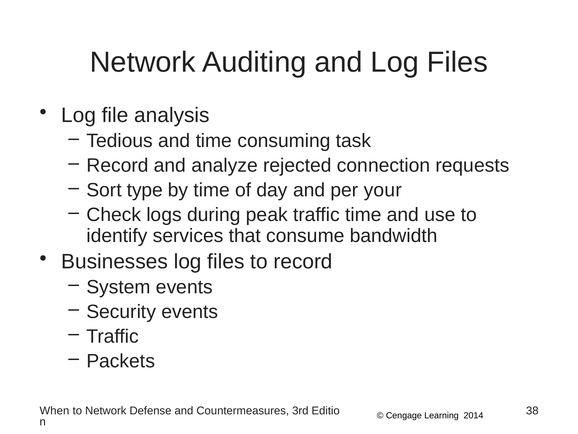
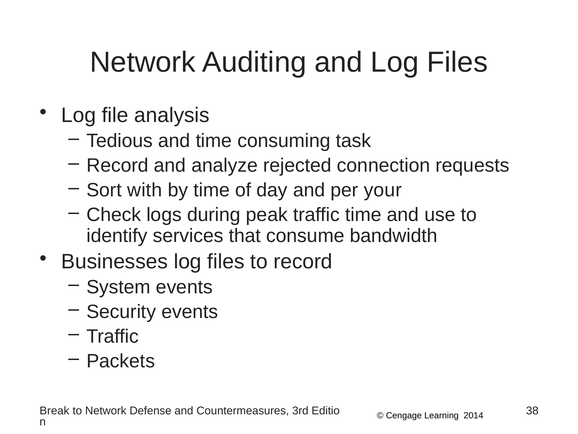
type: type -> with (145, 190)
When: When -> Break (54, 410)
